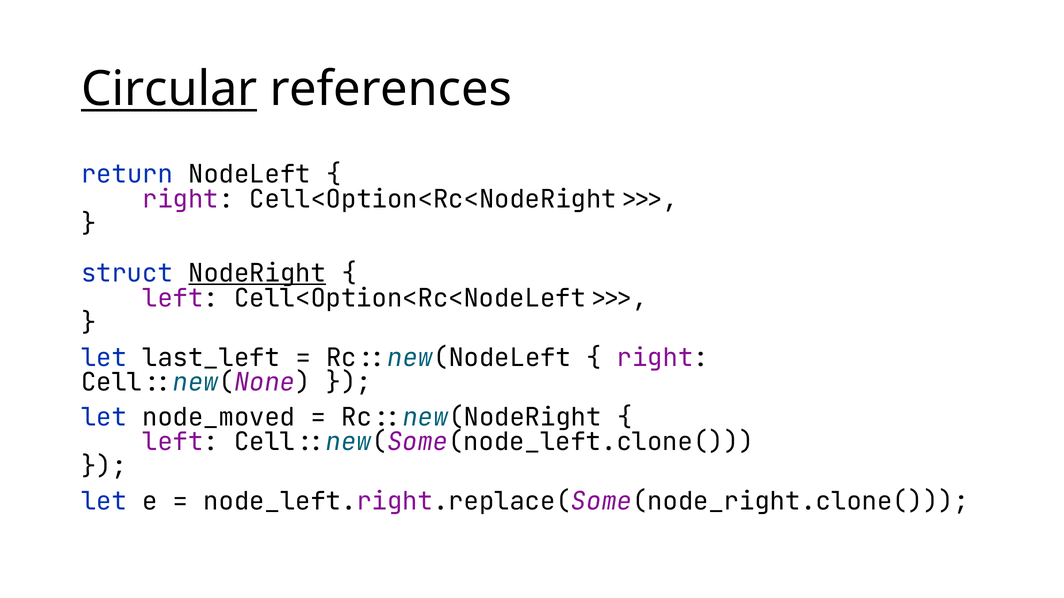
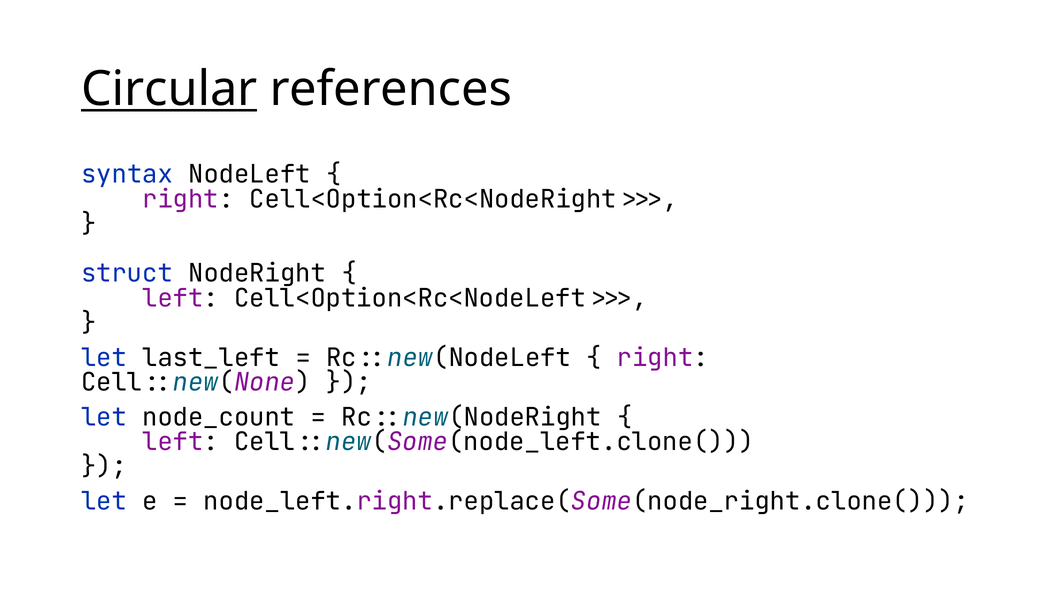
return: return -> syntax (127, 175)
NodeRight underline: present -> none (257, 274)
node_moved: node_moved -> node_count (219, 417)
